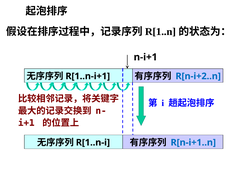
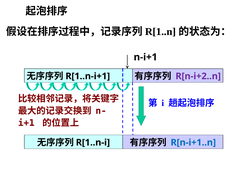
R[n-i+2..n colour: blue -> purple (198, 76)
